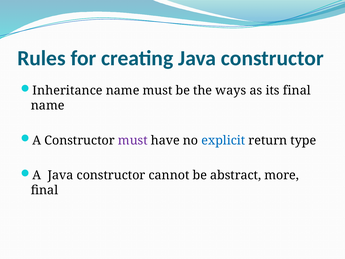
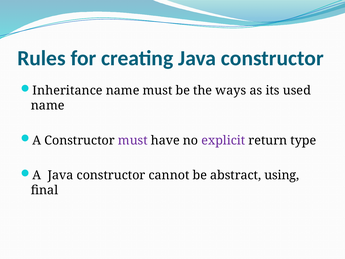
its final: final -> used (297, 91)
explicit colour: blue -> purple (223, 140)
more: more -> using (282, 175)
